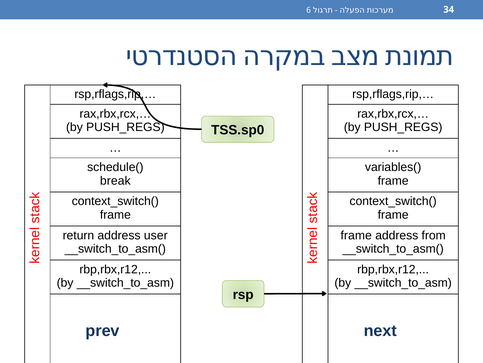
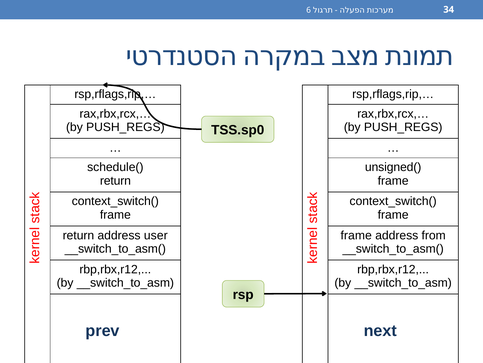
variables(: variables( -> unsigned( (393, 167)
break: break -> return (115, 180)
